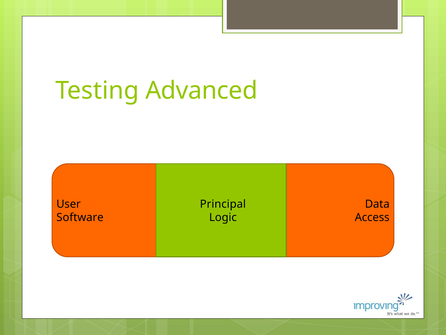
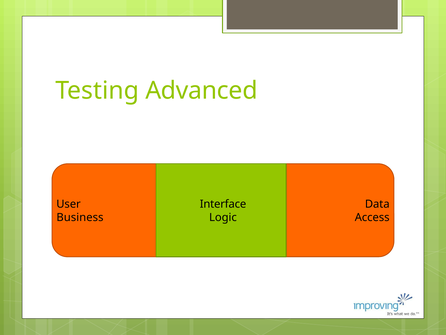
Principal: Principal -> Interface (223, 204)
Software: Software -> Business (80, 217)
